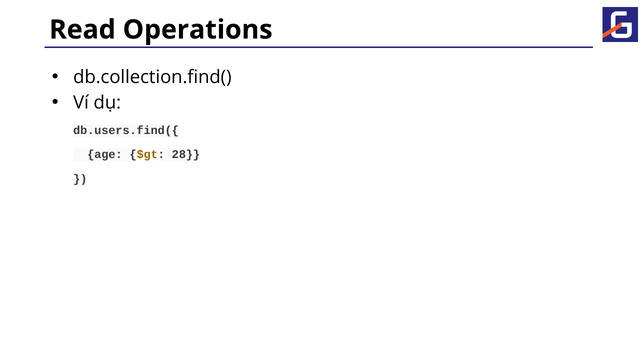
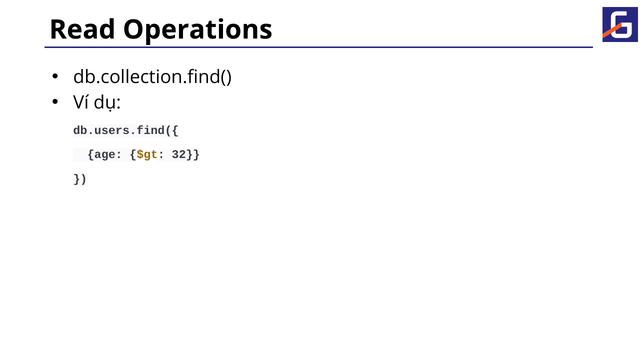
28: 28 -> 32 (186, 155)
